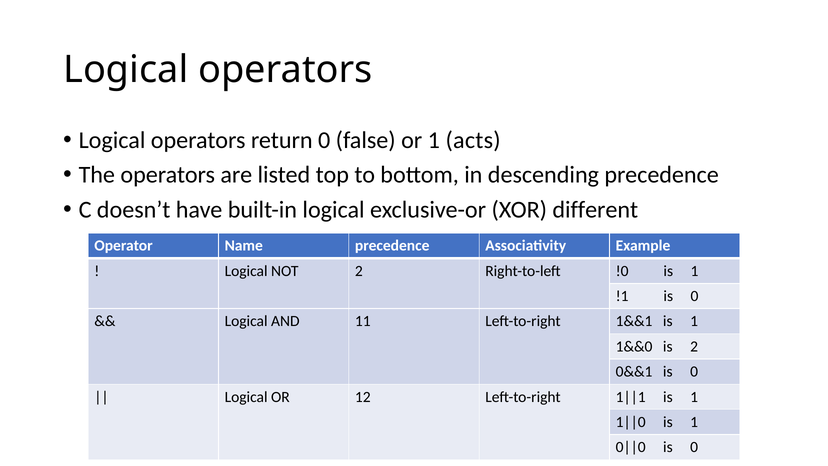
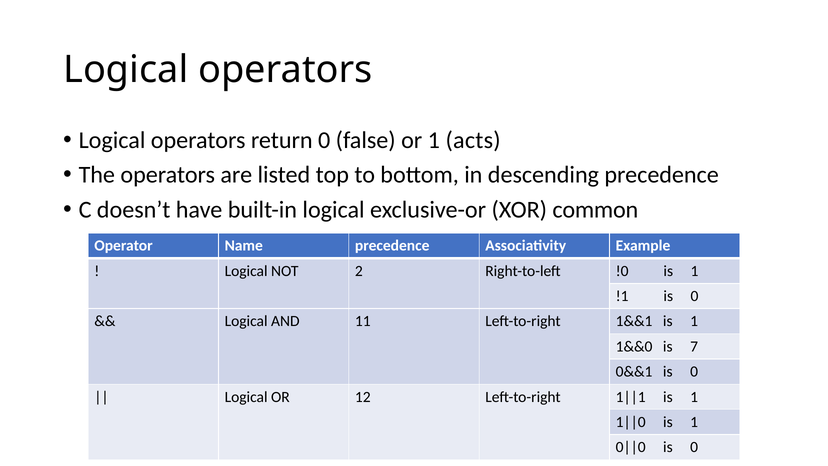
different: different -> common (595, 209)
is 2: 2 -> 7 (694, 346)
